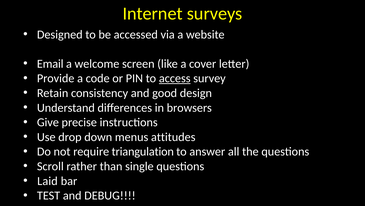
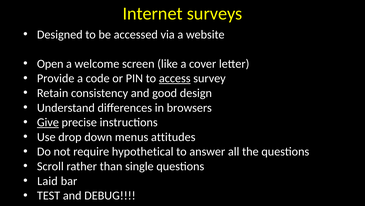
Email: Email -> Open (50, 64)
Give underline: none -> present (48, 122)
triangulation: triangulation -> hypothetical (143, 151)
